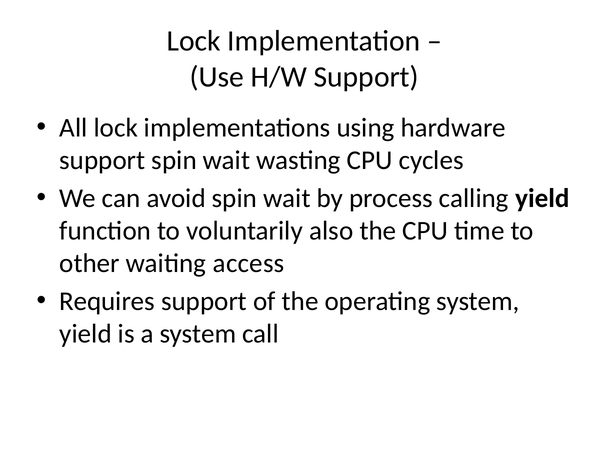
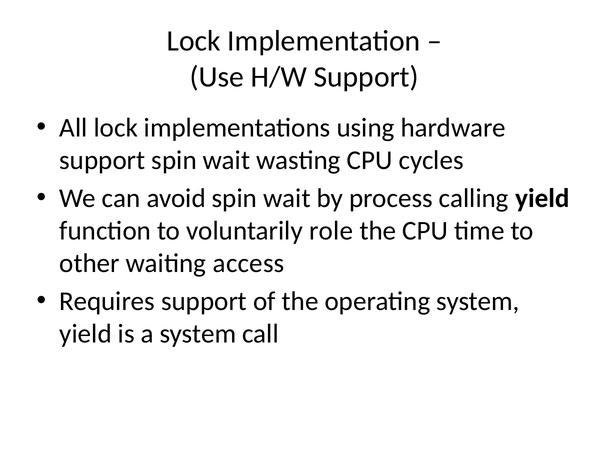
also: also -> role (331, 231)
